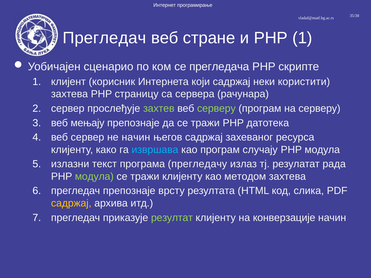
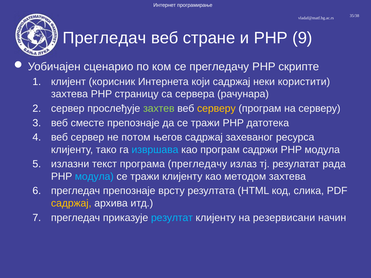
PHP 1: 1 -> 9 (302, 38)
се прегледача: прегледача -> прегледачу (219, 67)
серверу colour: light green -> yellow (216, 109)
мењају: мењају -> сместе (87, 123)
не начин: начин -> потом (136, 137)
како: како -> тако (106, 150)
случају: случају -> садржи (260, 150)
модула colour: light green -> light blue (94, 177)
резултат colour: light green -> light blue (172, 218)
конверзације: конверзације -> резервисани (284, 218)
